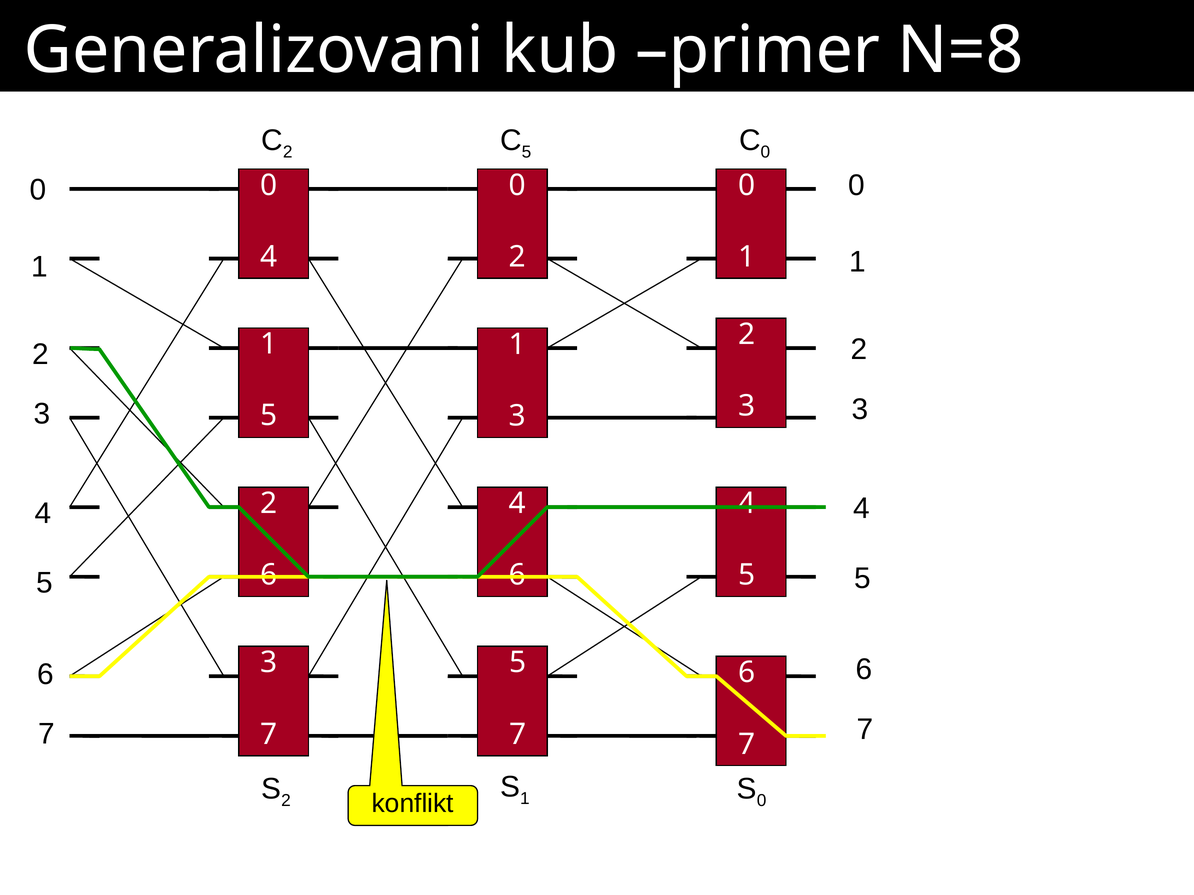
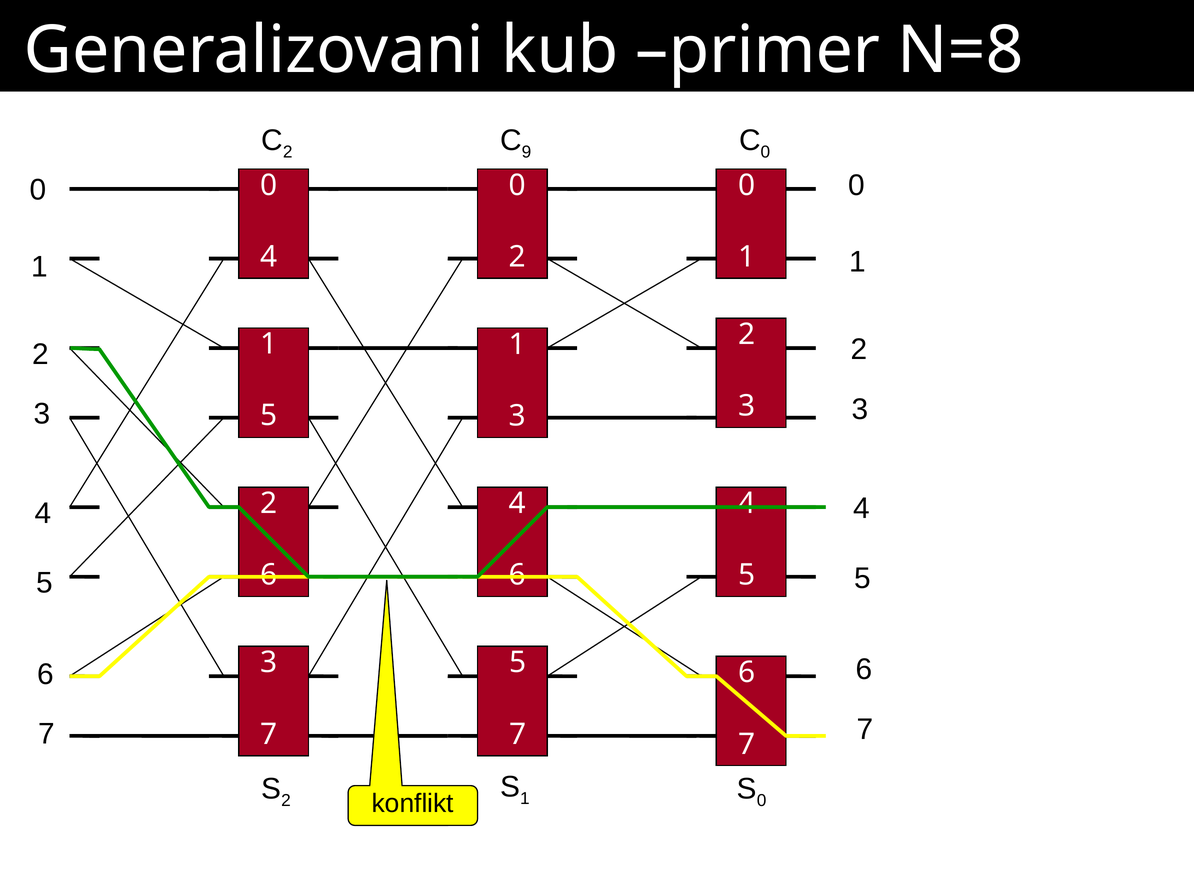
5: 5 -> 9 (526, 152)
